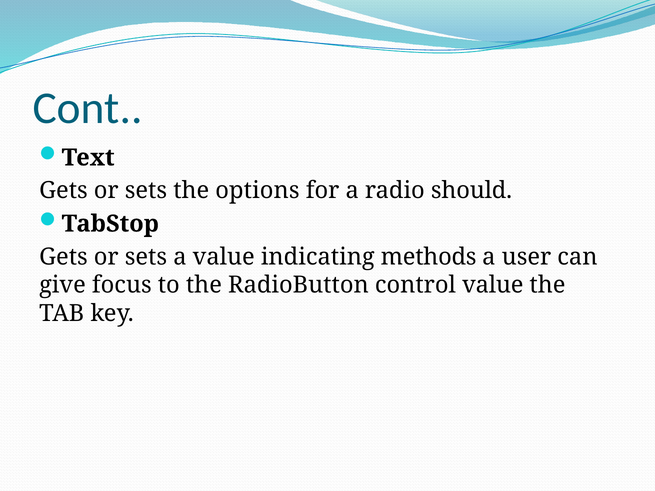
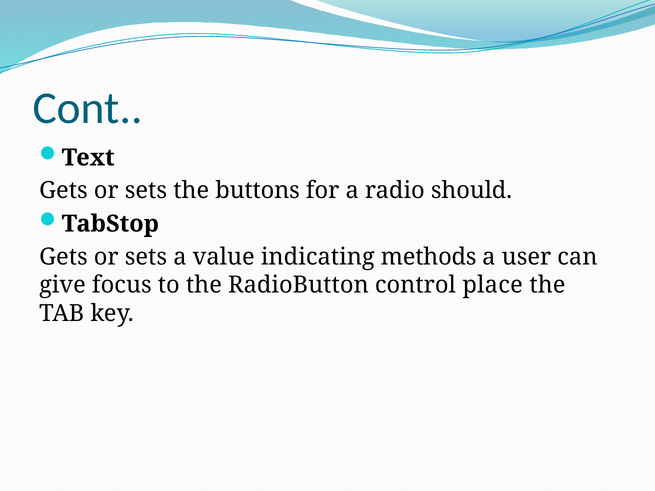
options: options -> buttons (258, 191)
control value: value -> place (493, 285)
